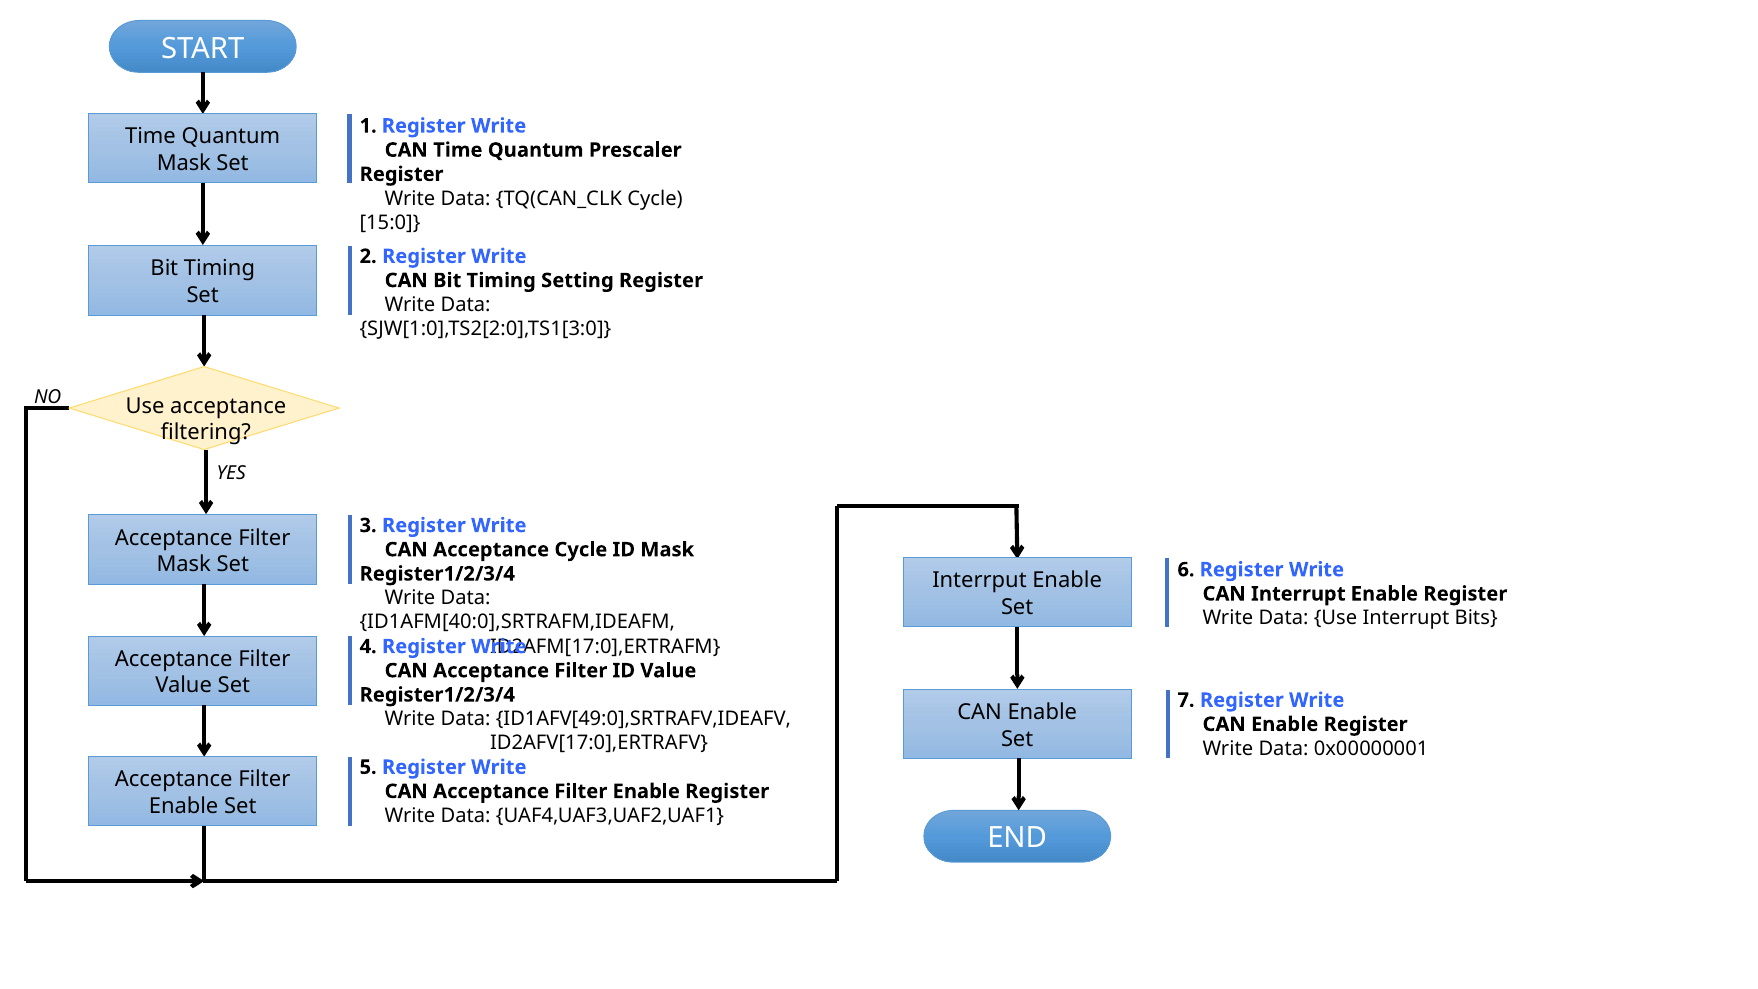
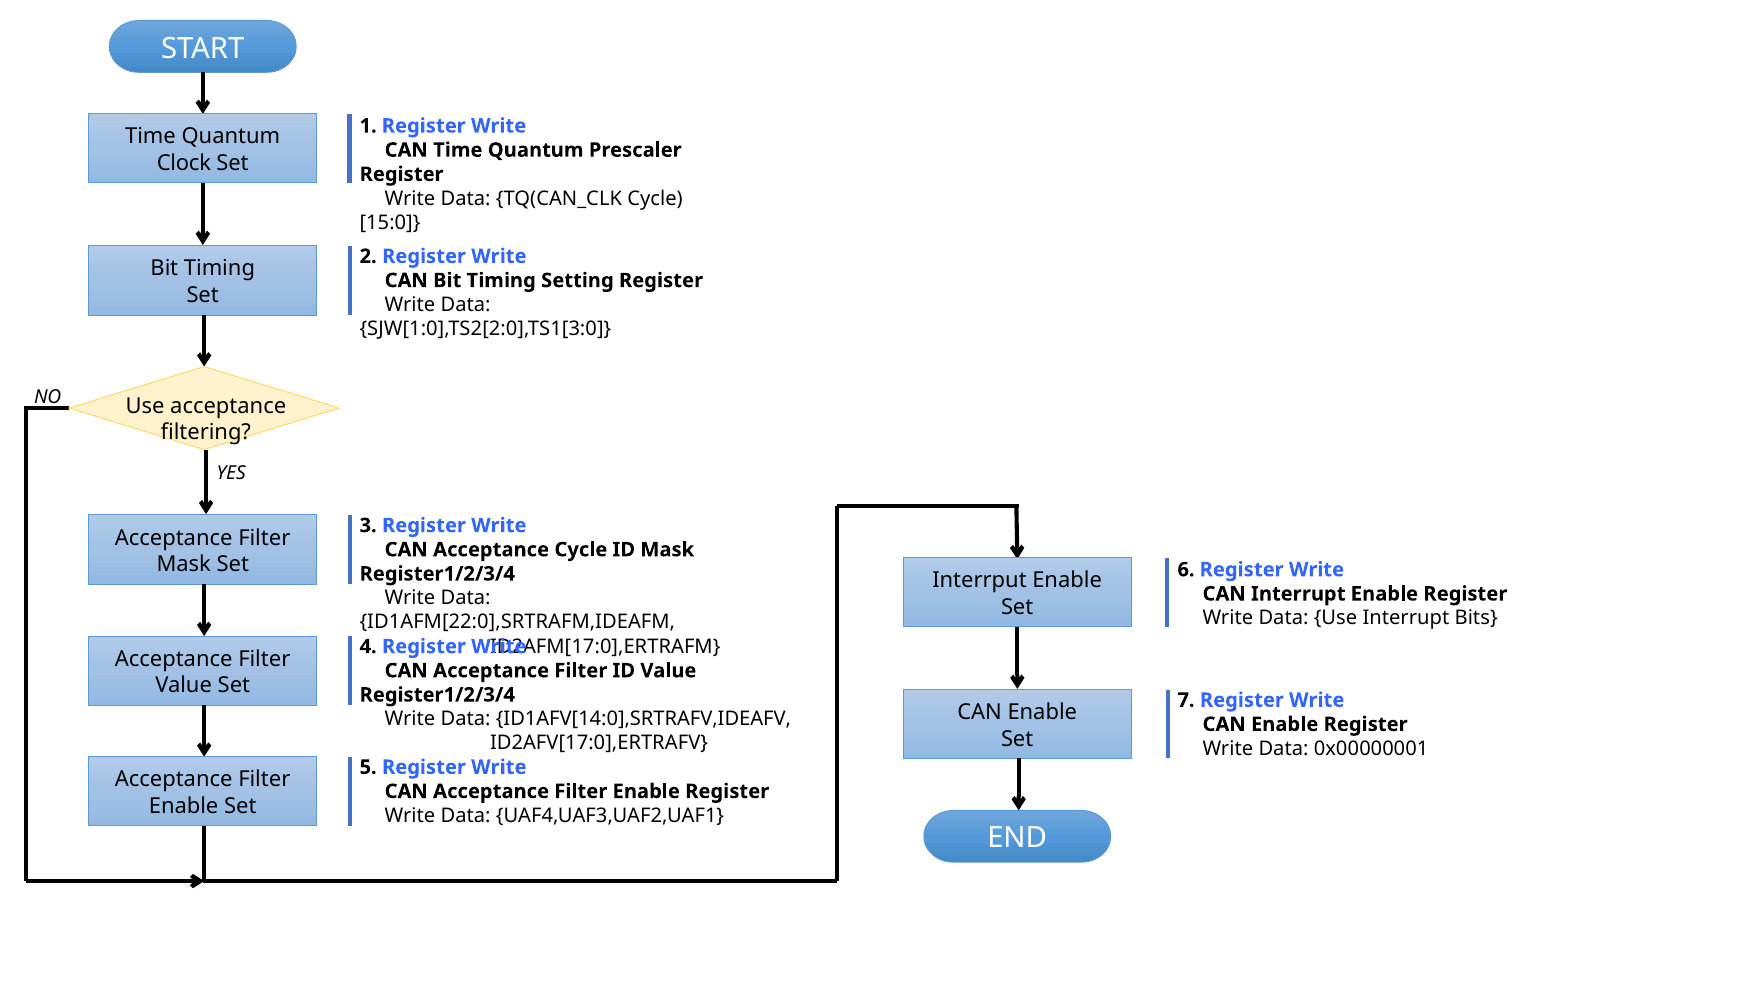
Mask: Mask -> Clock (184, 163)
ID1AFM[40:0],SRTRAFM,IDEAFM: ID1AFM[40:0],SRTRAFM,IDEAFM -> ID1AFM[22:0],SRTRAFM,IDEAFM (517, 622)
ID1AFV[49:0],SRTRAFV,IDEAFV: ID1AFV[49:0],SRTRAFV,IDEAFV -> ID1AFV[14:0],SRTRAFV,IDEAFV (643, 719)
